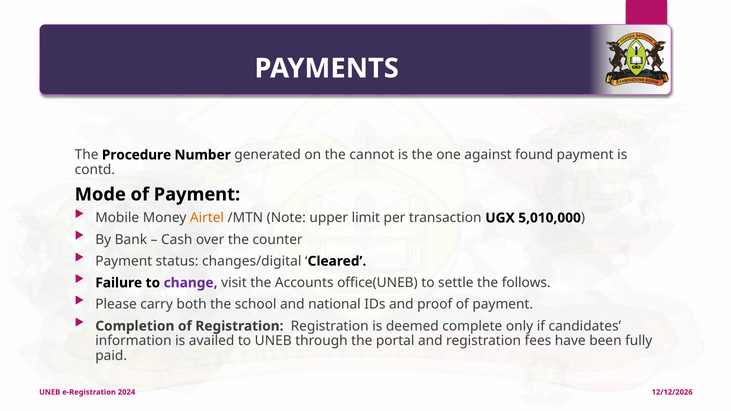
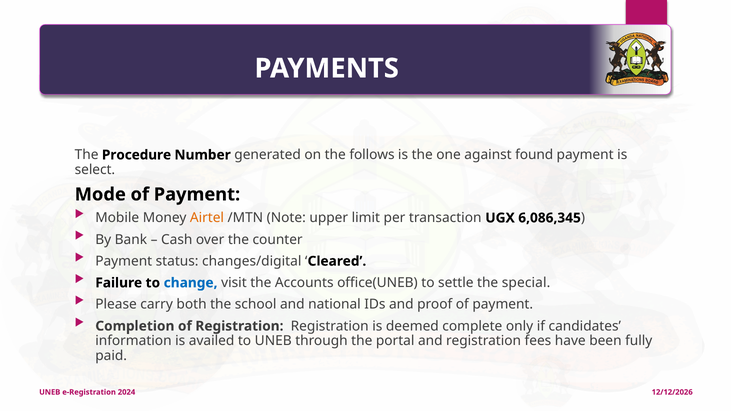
cannot: cannot -> follows (372, 155)
contd: contd -> select (95, 170)
5,010,000: 5,010,000 -> 6,086,345 (550, 218)
change colour: purple -> blue (191, 283)
follows: follows -> special (526, 283)
